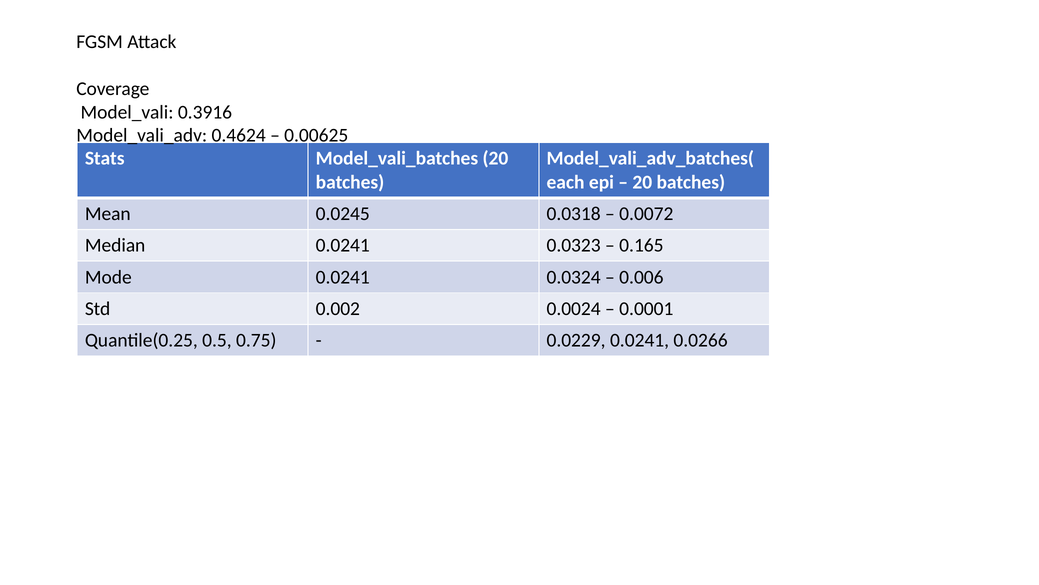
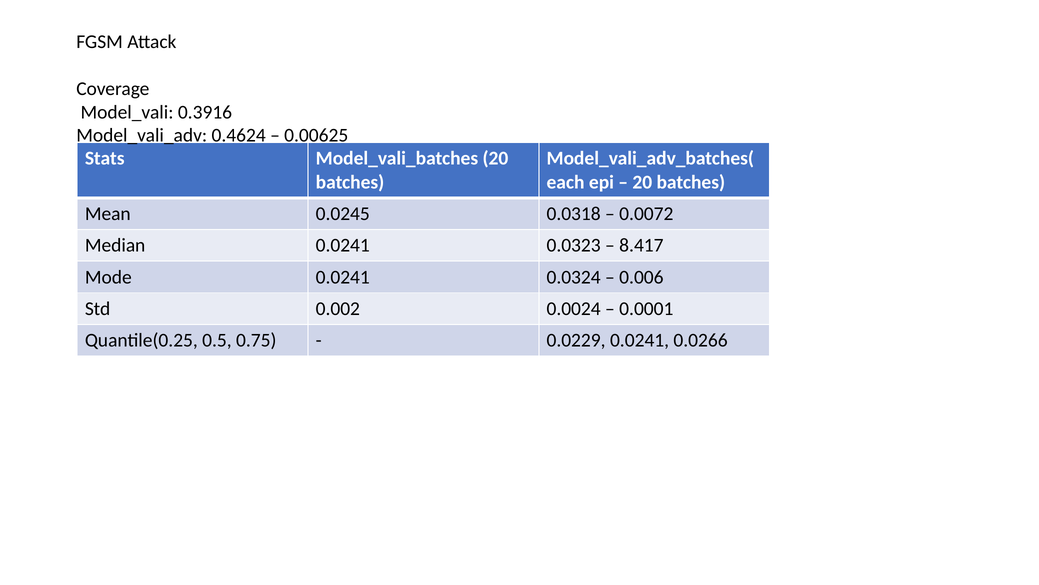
0.165: 0.165 -> 8.417 (641, 245)
